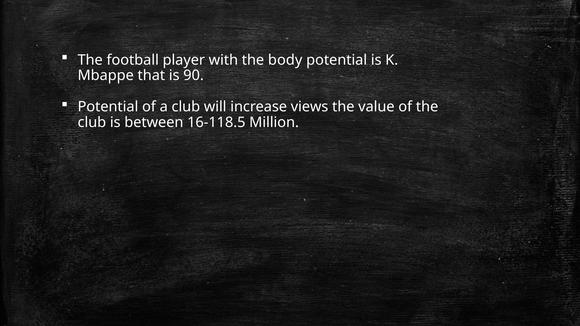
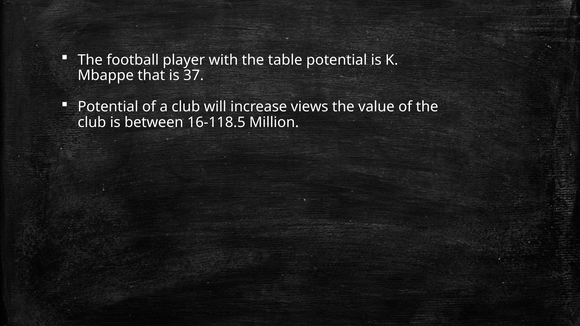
body: body -> table (285, 60)
90: 90 -> 37 (194, 76)
